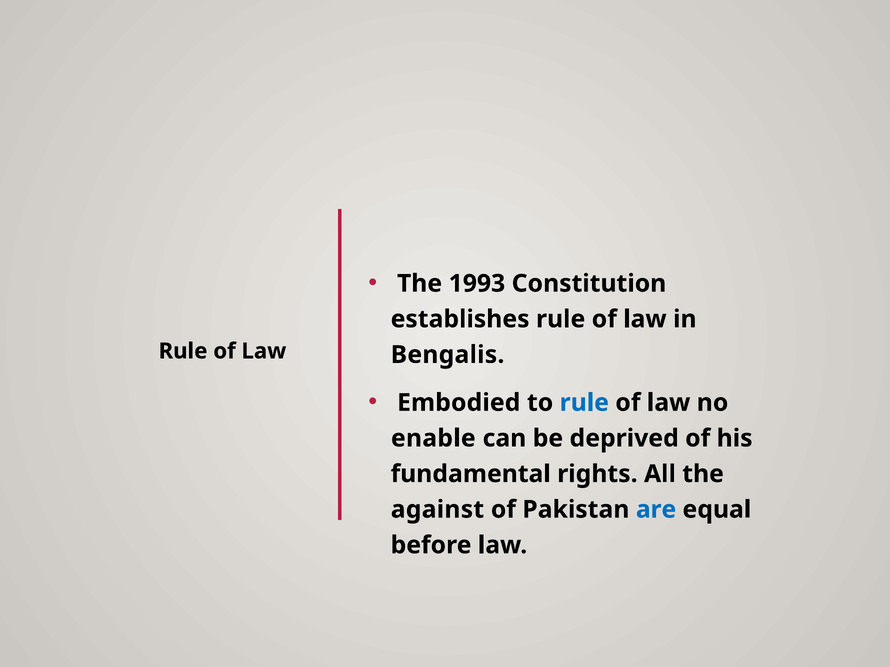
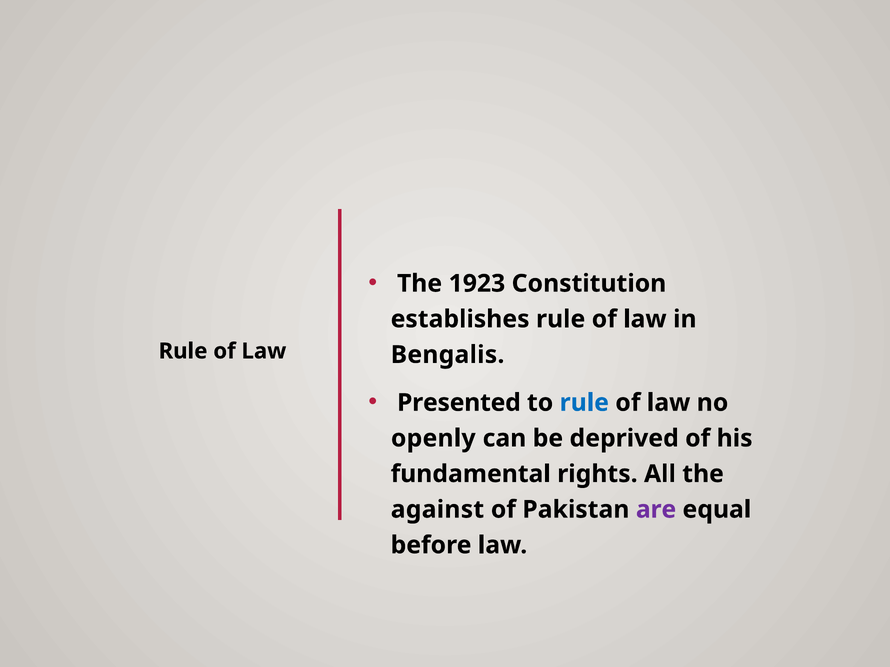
1993: 1993 -> 1923 (477, 284)
Embodied: Embodied -> Presented (459, 403)
enable: enable -> openly (433, 439)
are colour: blue -> purple (656, 510)
